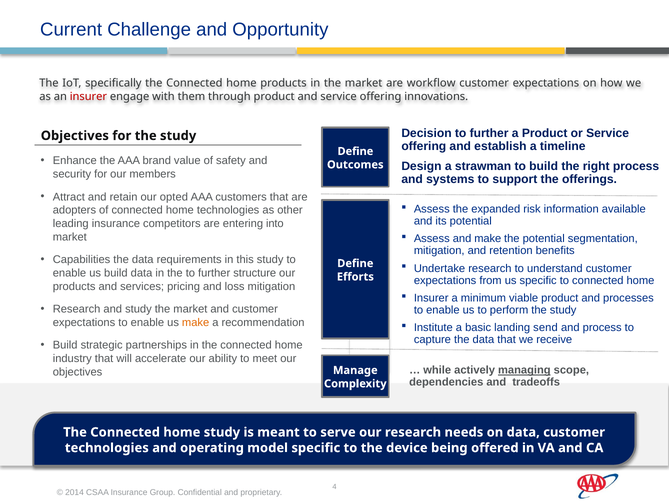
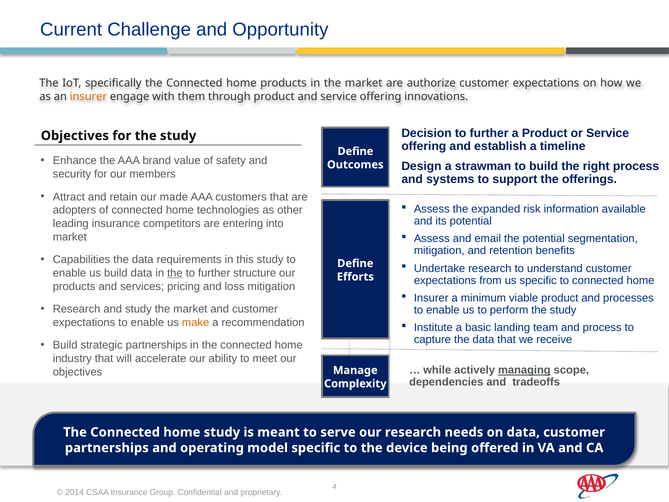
workflow: workflow -> authorize (431, 83)
insurer colour: red -> orange (88, 96)
opted: opted -> made (174, 197)
and make: make -> email (488, 239)
the underline: none -> present (175, 273)
send: send -> team (546, 328)
technologies: technologies -> partnerships (107, 448)
